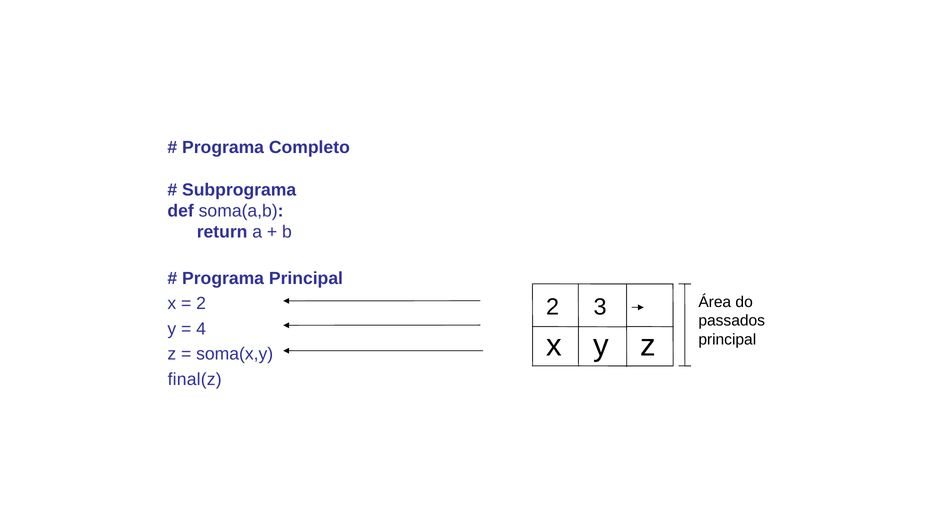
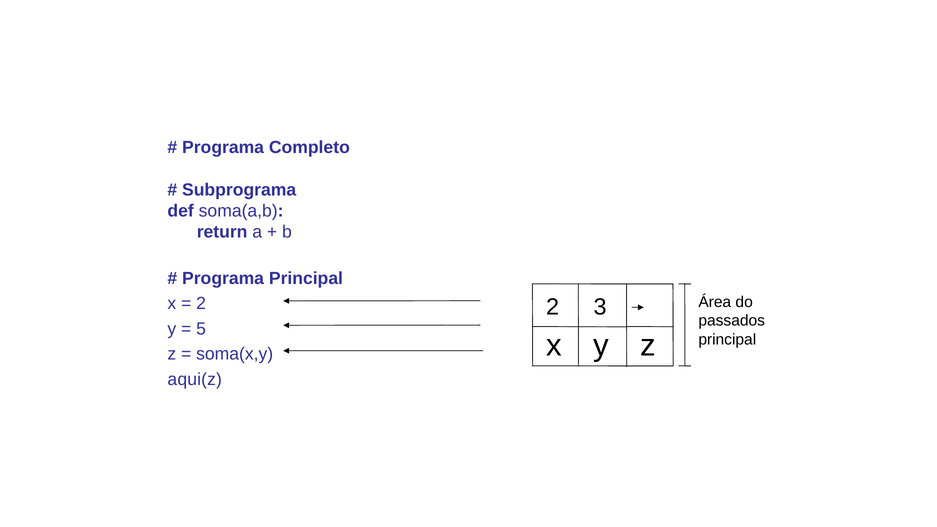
4: 4 -> 5 (201, 329)
final(z: final(z -> aqui(z (195, 379)
